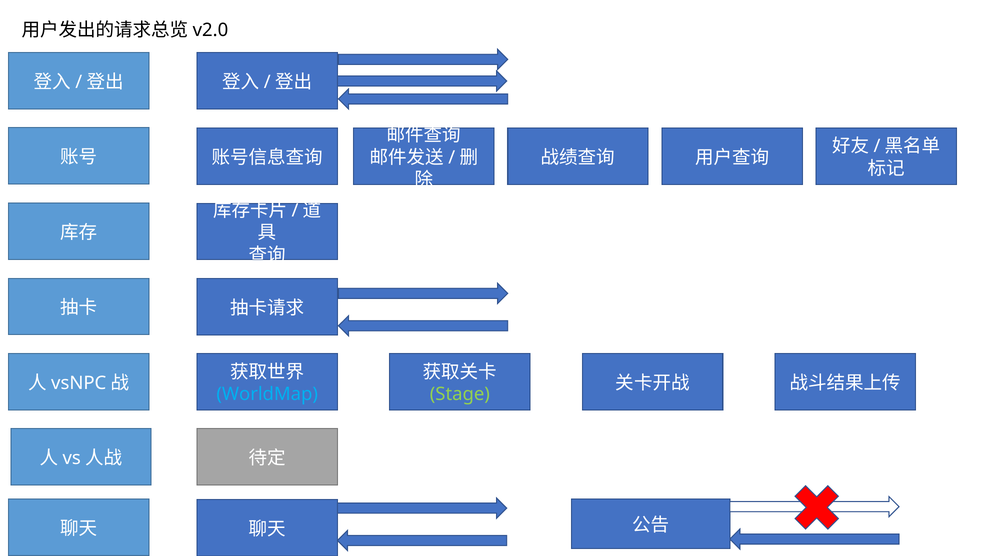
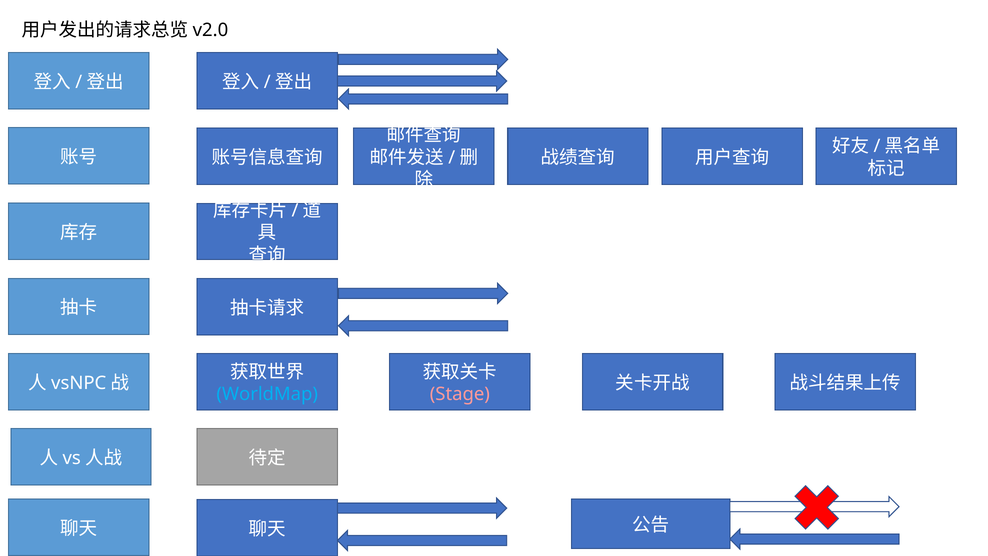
Stage colour: light green -> pink (460, 394)
